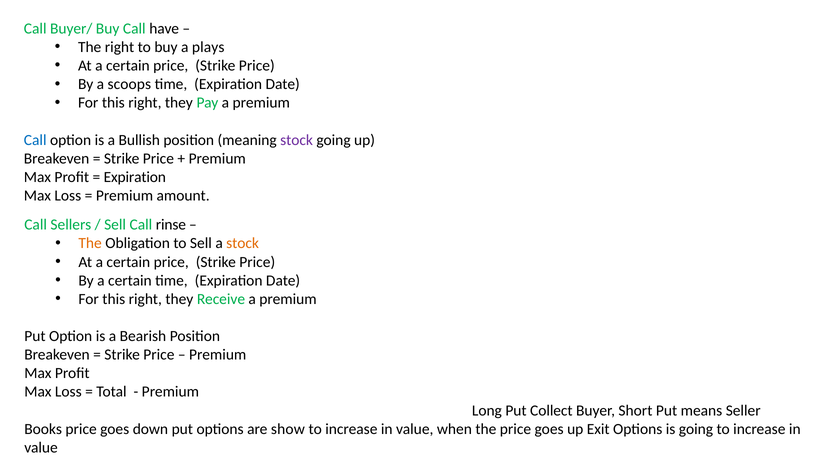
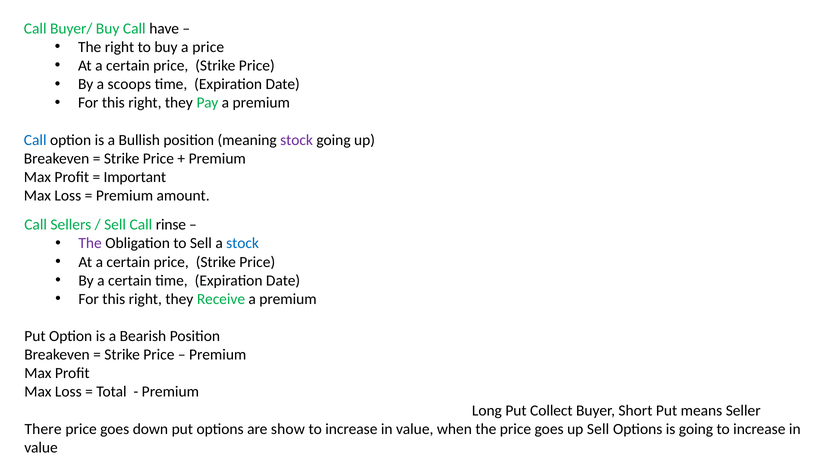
a plays: plays -> price (208, 47)
Expiration: Expiration -> Important (135, 177)
The colour: orange -> purple (90, 243)
stock colour: orange -> blue (243, 243)
Books: Books -> There (43, 429)
up Exit: Exit -> Sell (598, 429)
